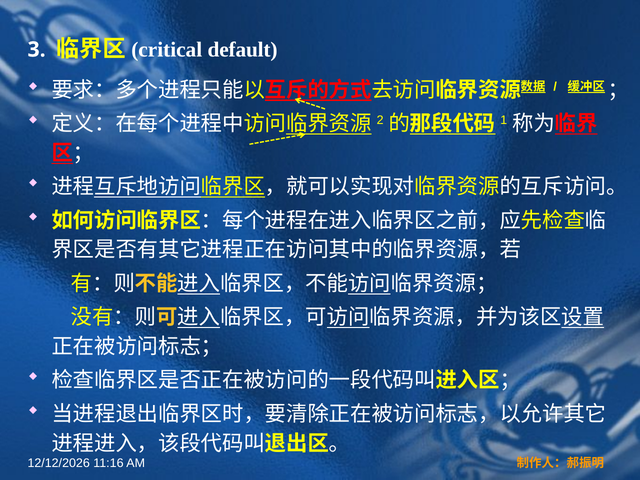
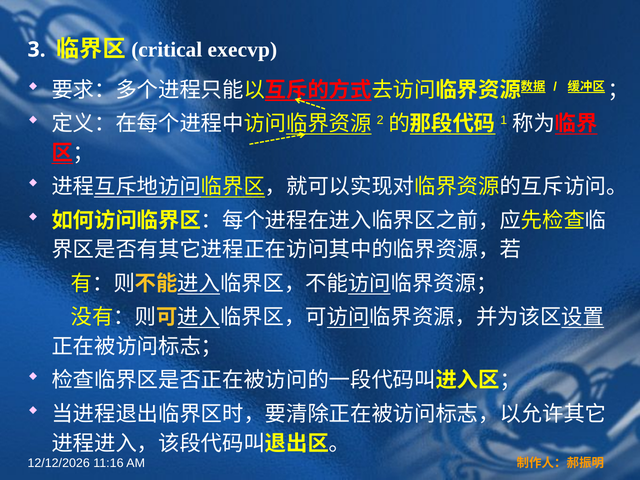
default: default -> execvp (242, 50)
